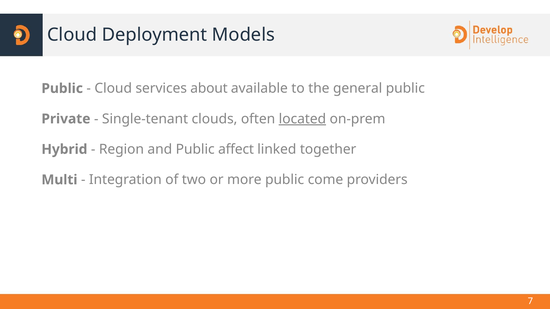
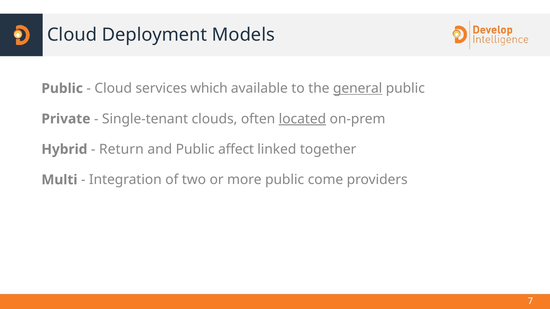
about: about -> which (209, 89)
general underline: none -> present (358, 89)
Region: Region -> Return (121, 149)
